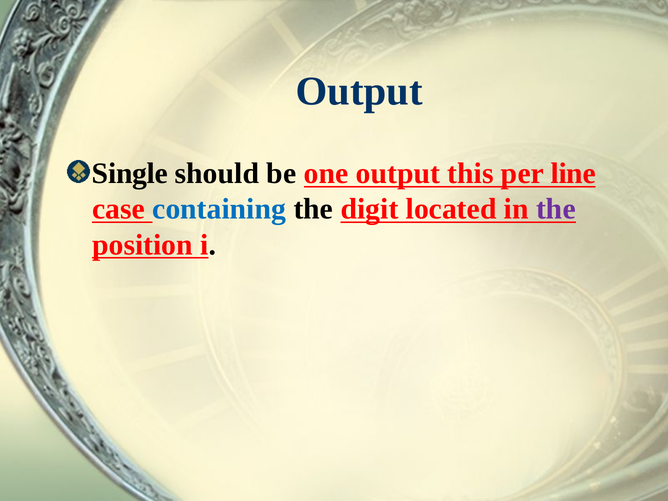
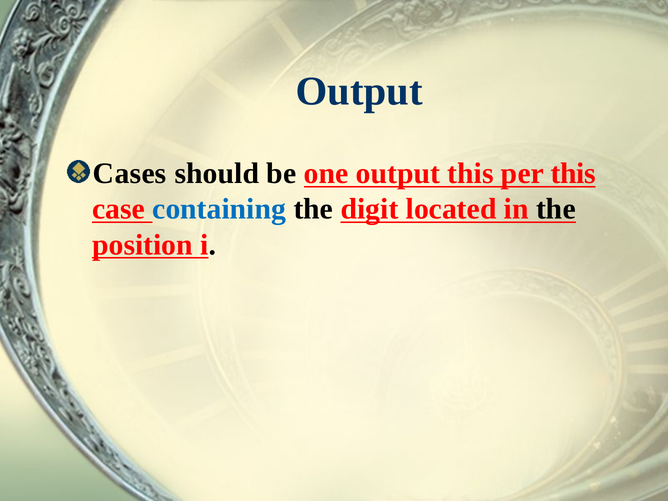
Single: Single -> Cases (130, 174)
per line: line -> this (573, 174)
the colour: purple -> black (556, 209)
